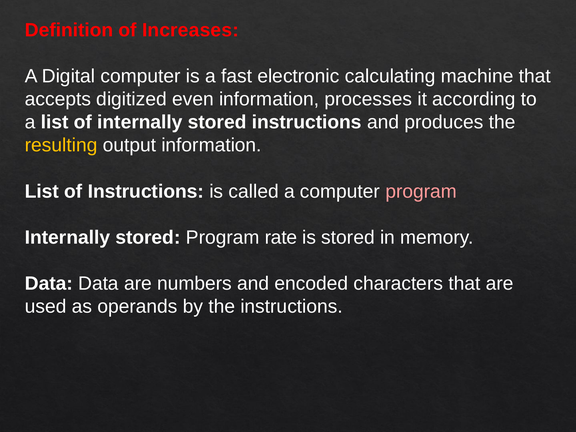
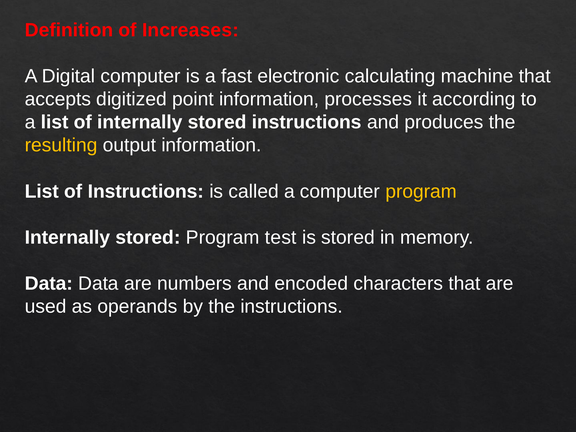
even: even -> point (193, 99)
program colour: pink -> yellow (421, 191)
rate: rate -> test (281, 237)
